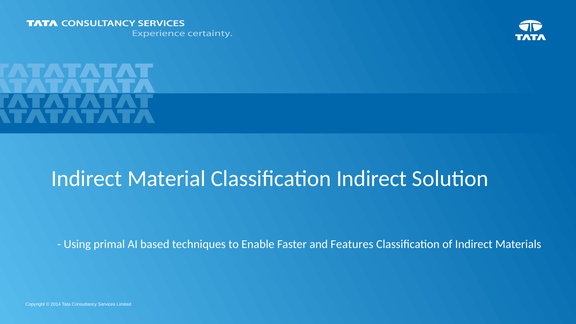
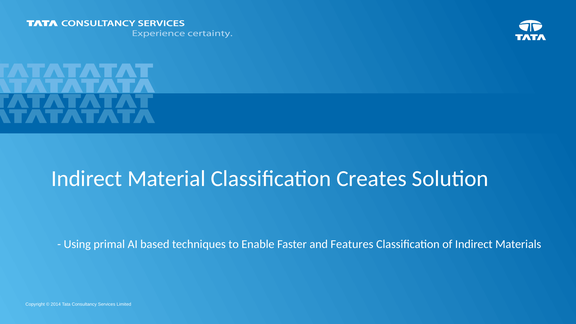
Classification Indirect: Indirect -> Creates (372, 179)
